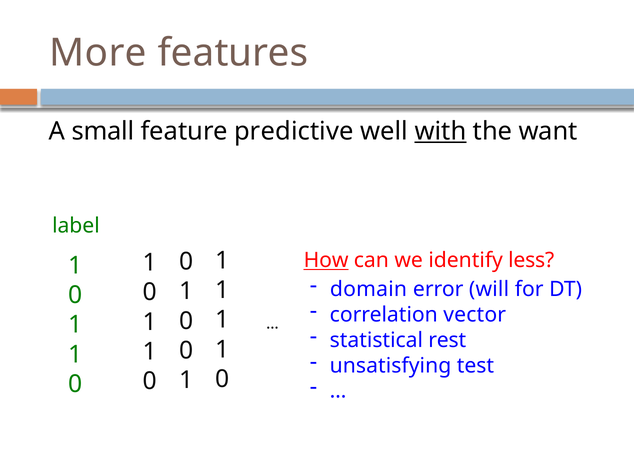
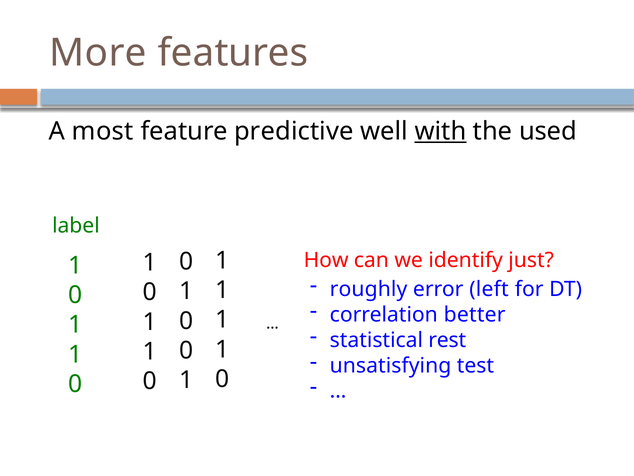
small: small -> most (103, 131)
want: want -> used (548, 131)
How underline: present -> none (326, 260)
less: less -> just (531, 260)
domain: domain -> roughly (369, 289)
will: will -> left (489, 289)
vector: vector -> better (475, 314)
